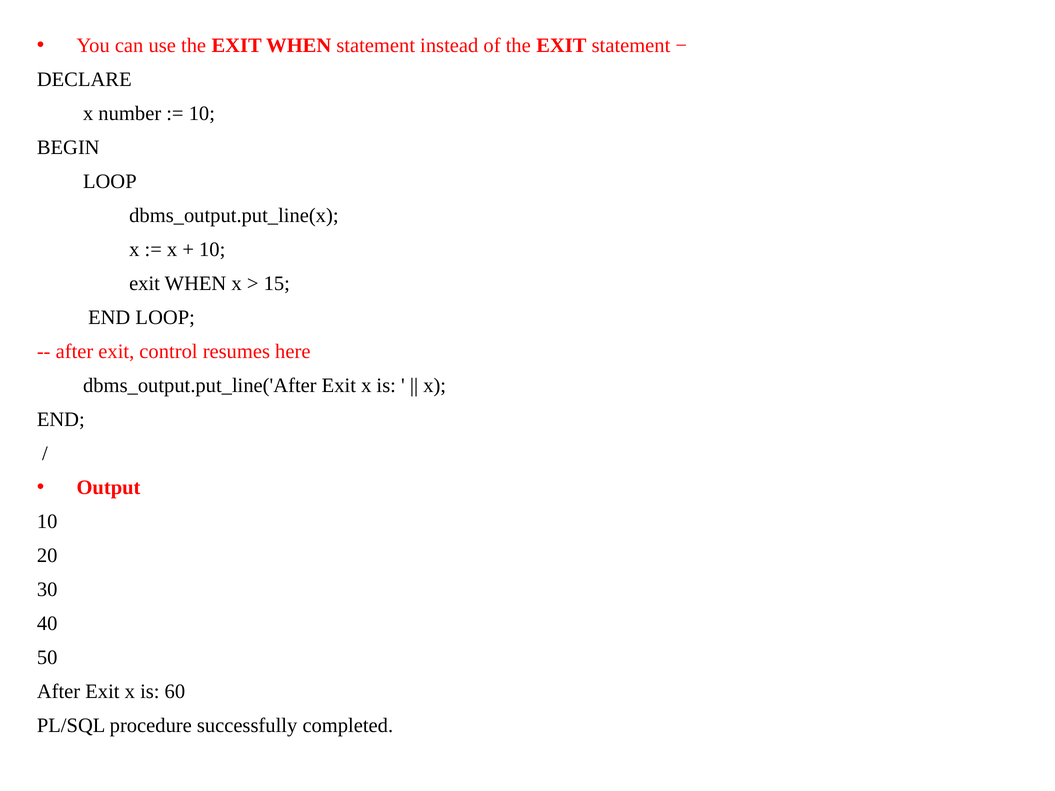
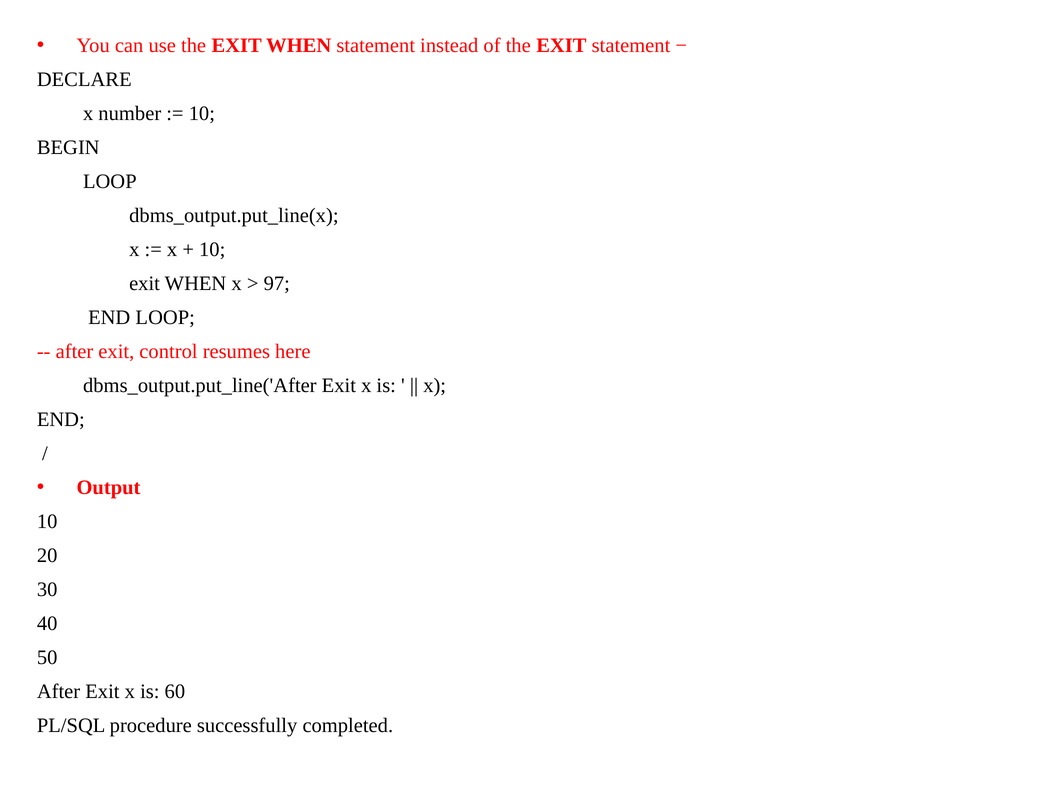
15: 15 -> 97 (277, 284)
